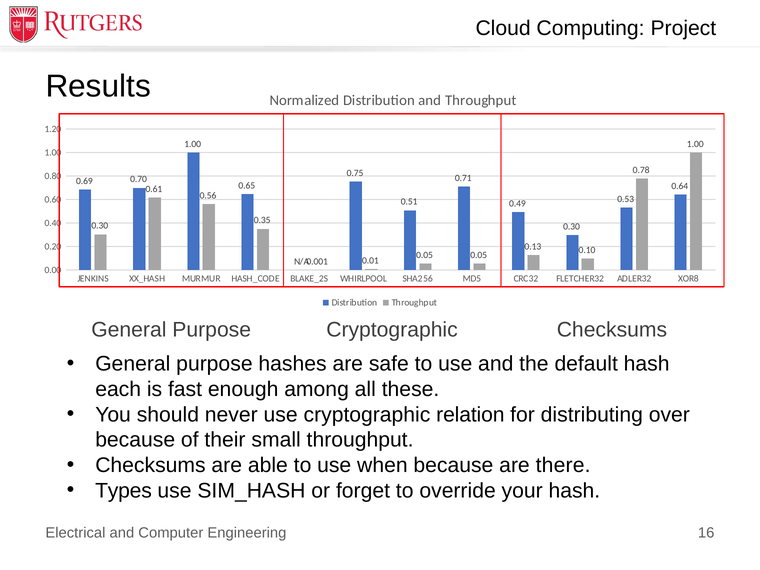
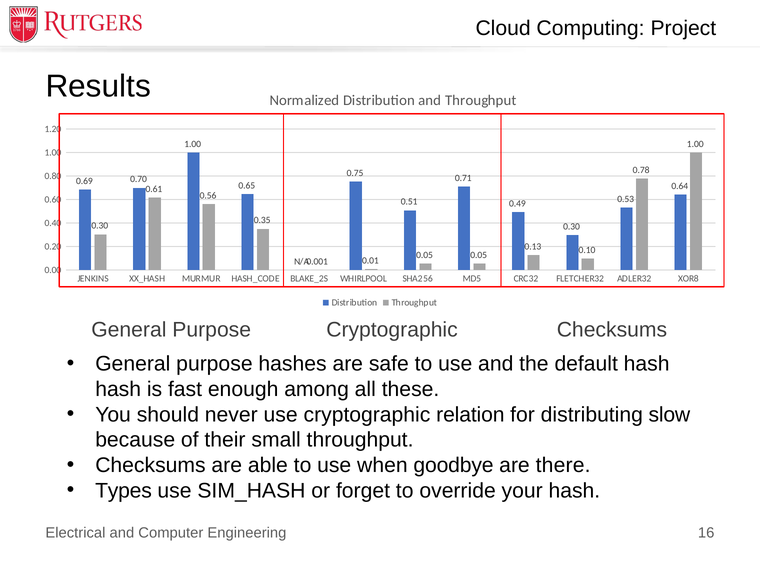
each: each -> hash (118, 389)
over: over -> slow (669, 415)
when because: because -> goodbye (454, 465)
